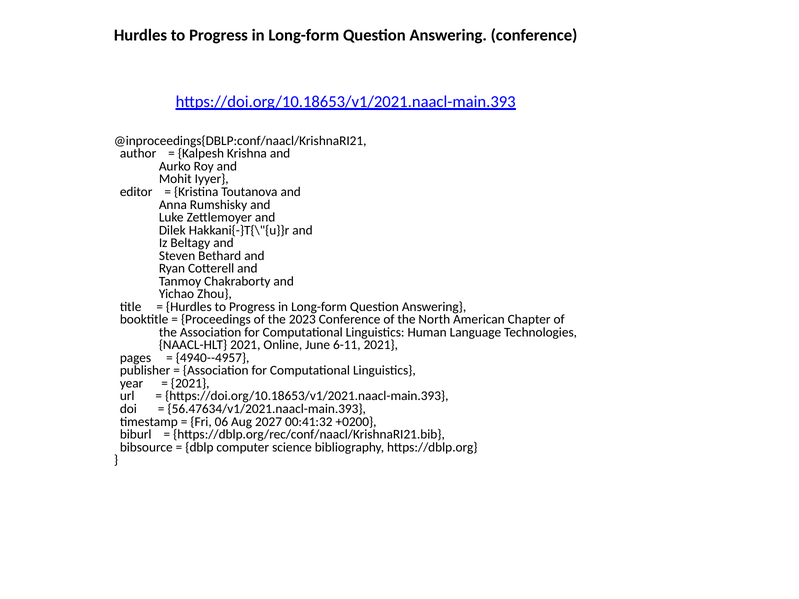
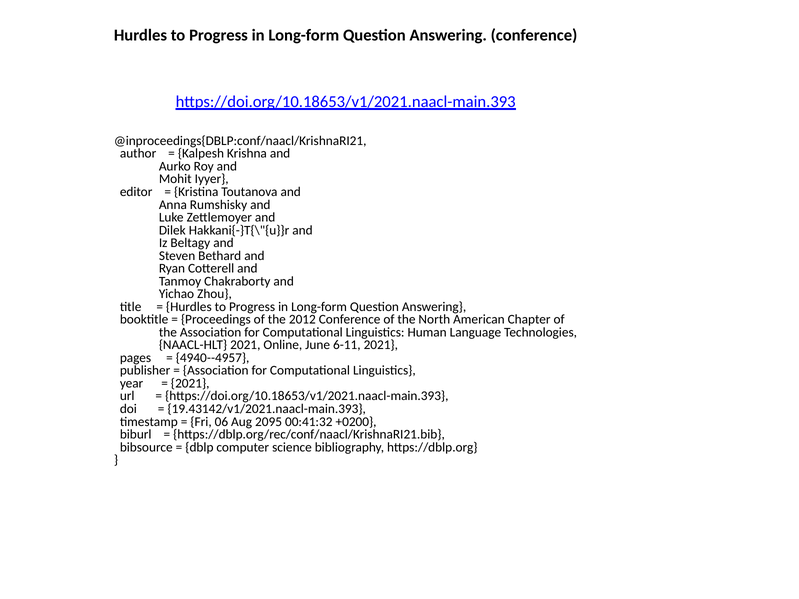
2023: 2023 -> 2012 (302, 320)
56.47634/v1/2021.naacl-main.393: 56.47634/v1/2021.naacl-main.393 -> 19.43142/v1/2021.naacl-main.393 (267, 409)
2027: 2027 -> 2095 (269, 422)
